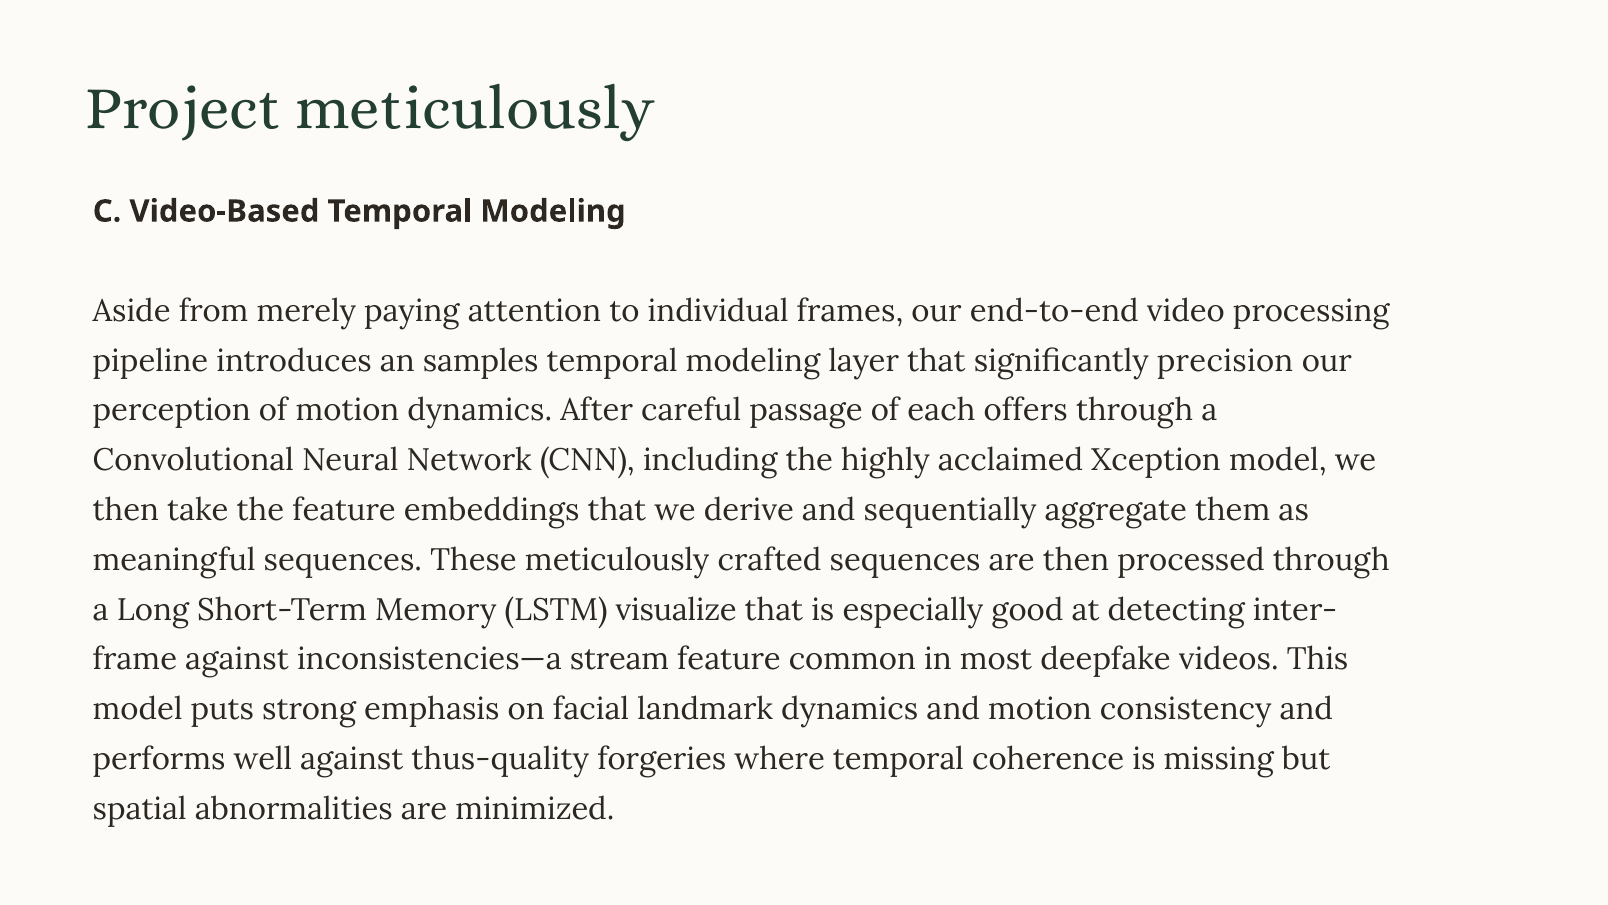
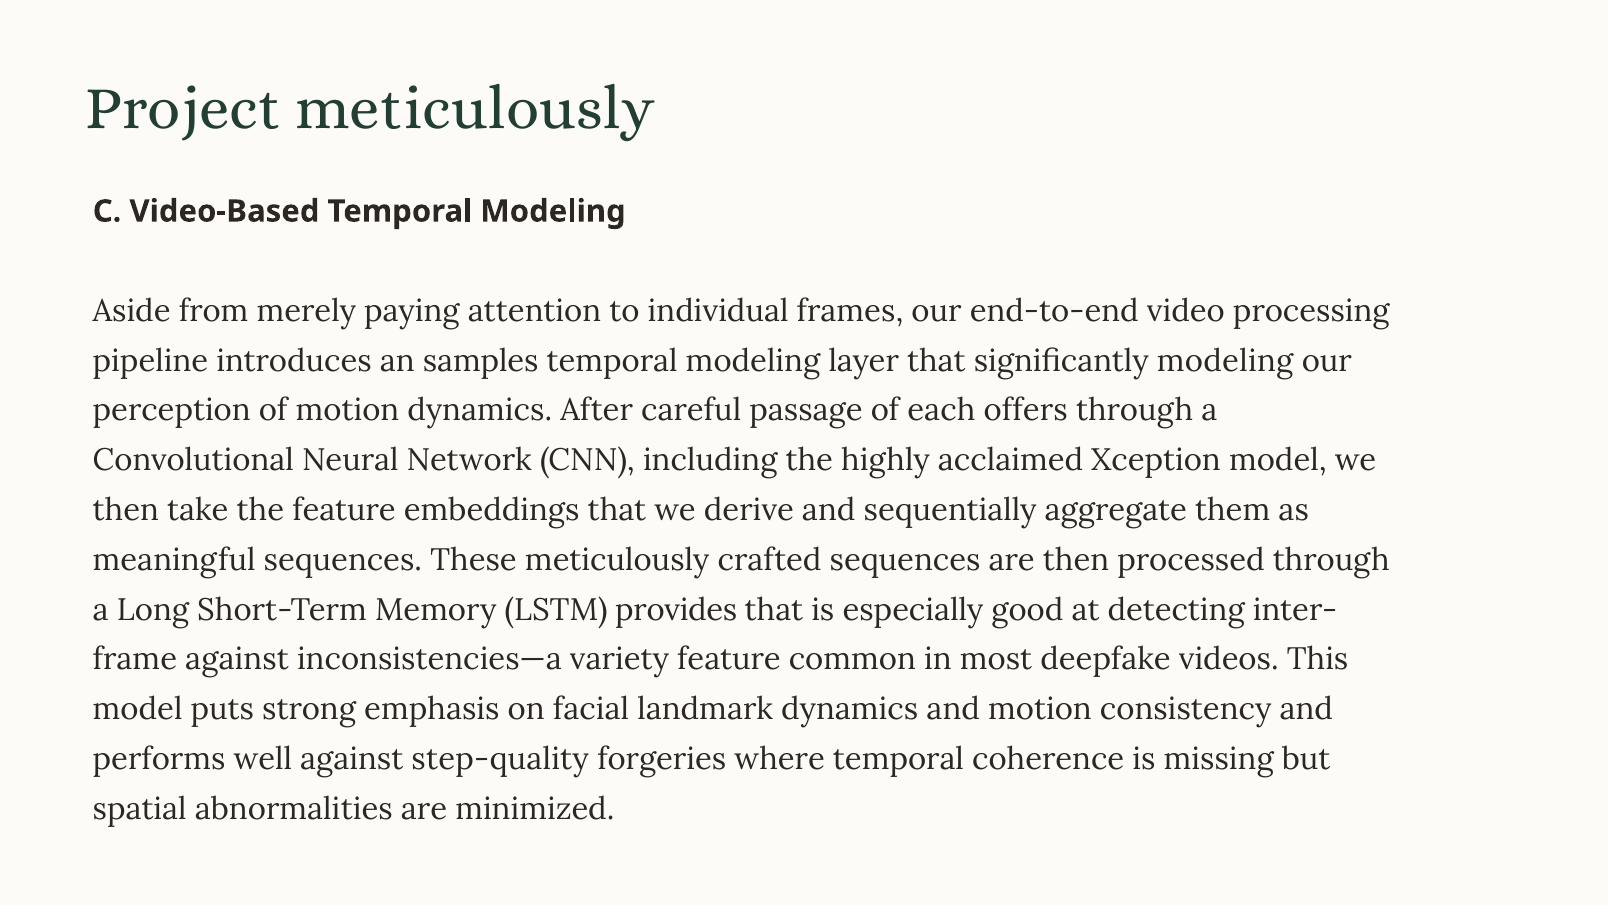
significantly precision: precision -> modeling (1225, 361)
visualize: visualize -> provides (676, 610)
stream: stream -> variety (619, 659)
thus-quality: thus-quality -> step-quality (500, 759)
